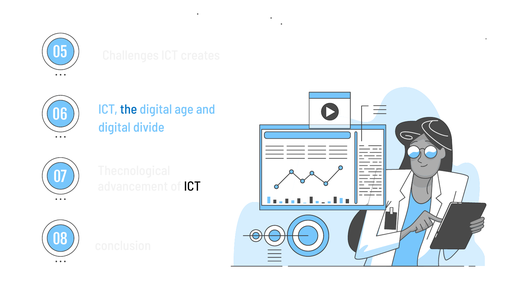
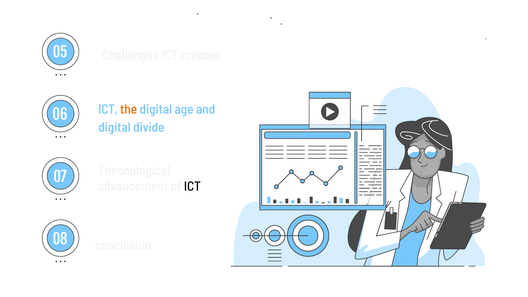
the colour: blue -> orange (129, 109)
